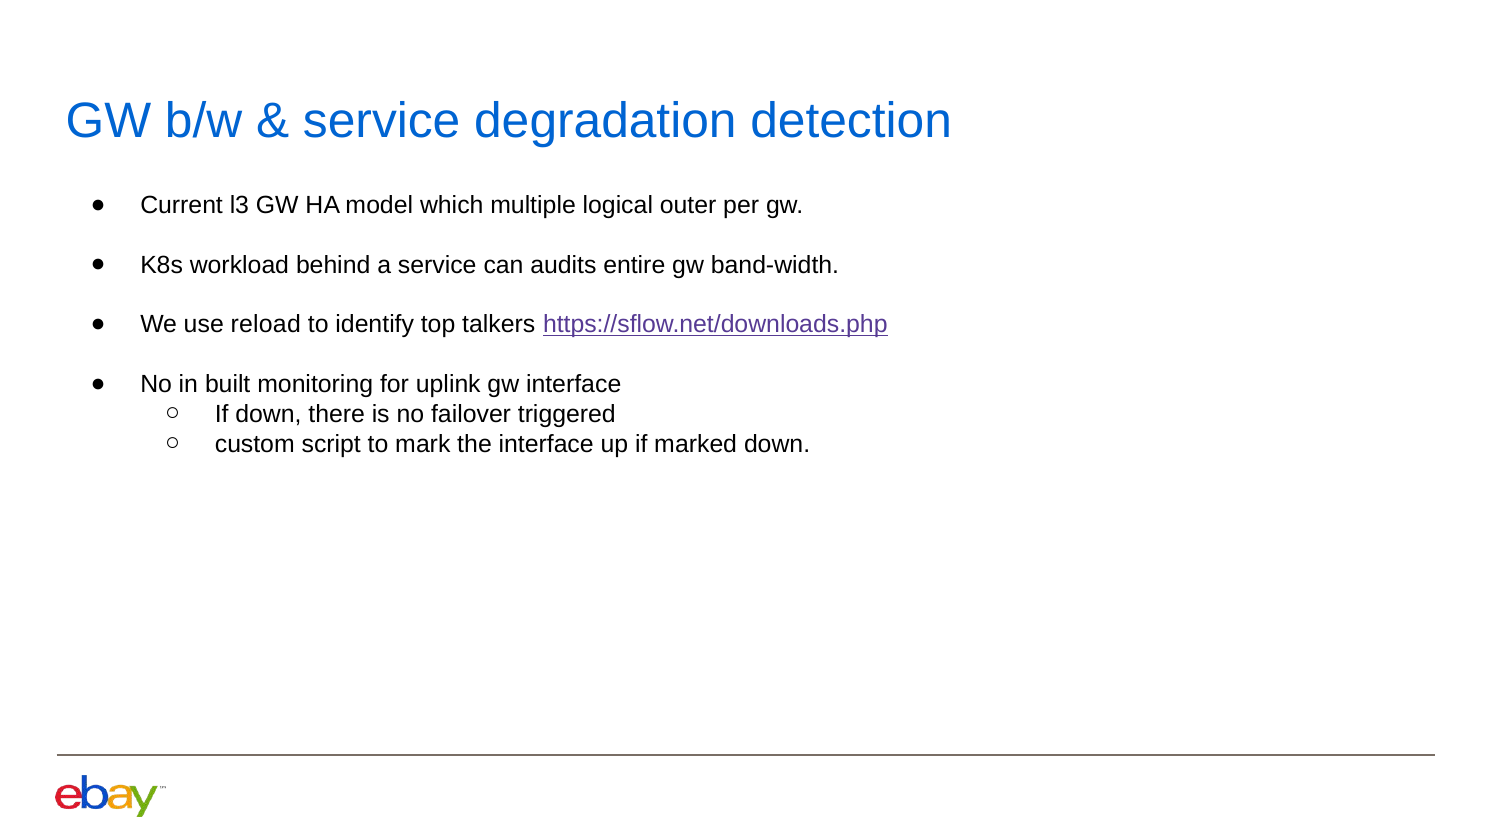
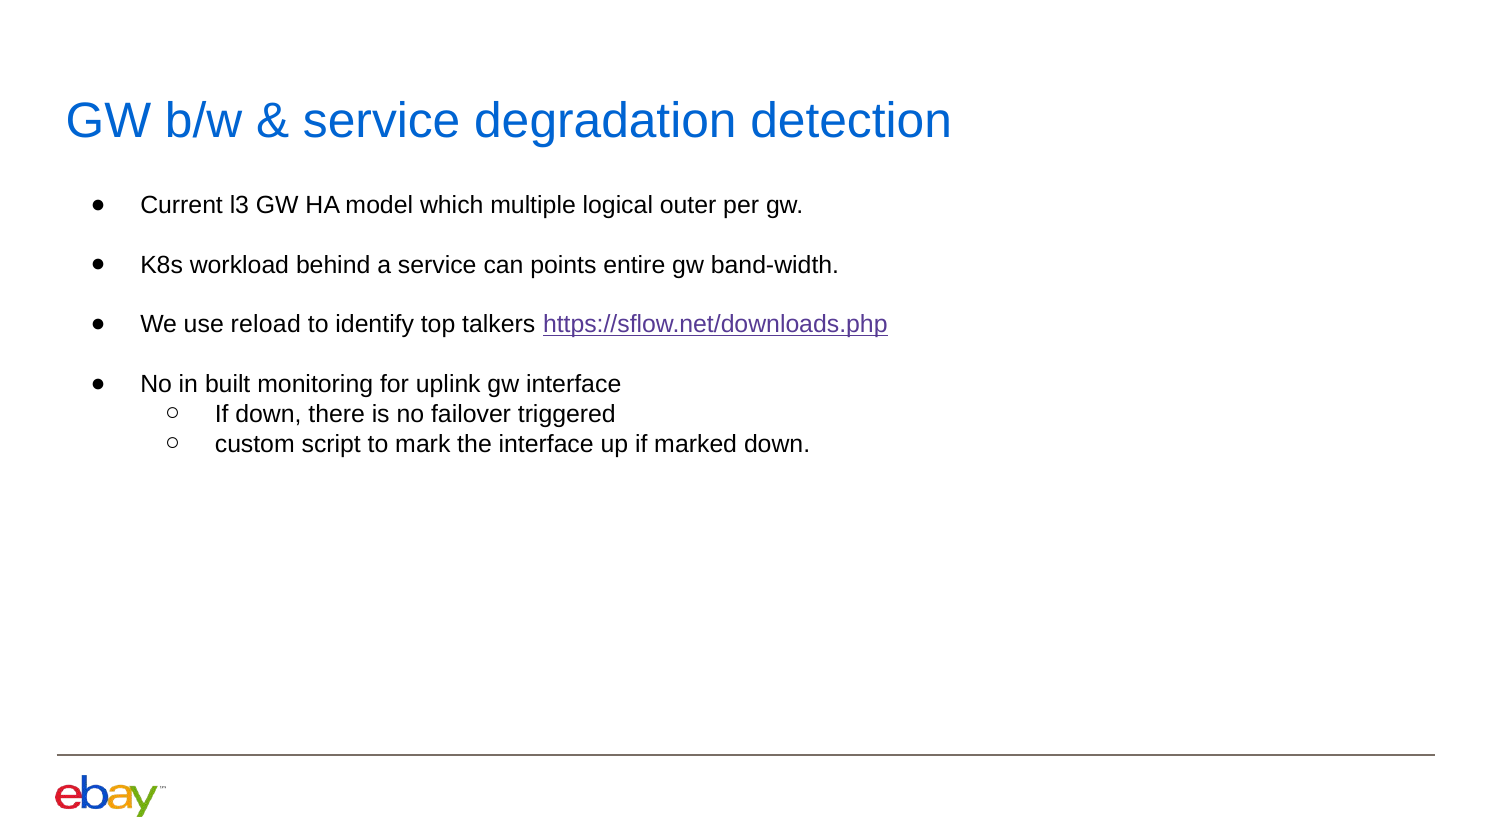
audits: audits -> points (563, 265)
